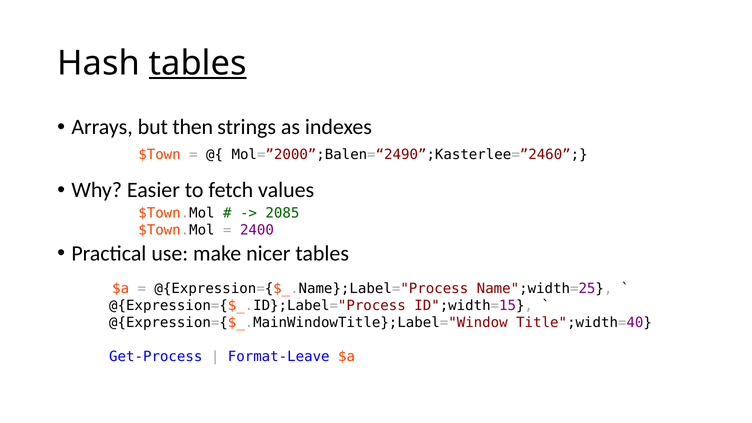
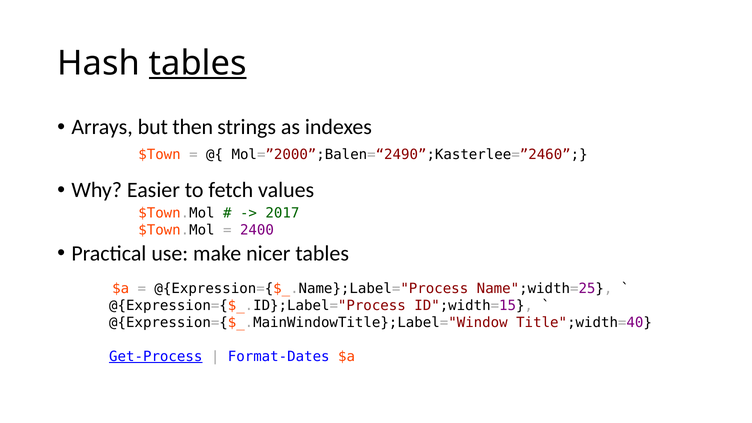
2085: 2085 -> 2017 (282, 213)
Get-Process underline: none -> present (156, 356)
Format-Leave: Format-Leave -> Format-Dates (279, 356)
